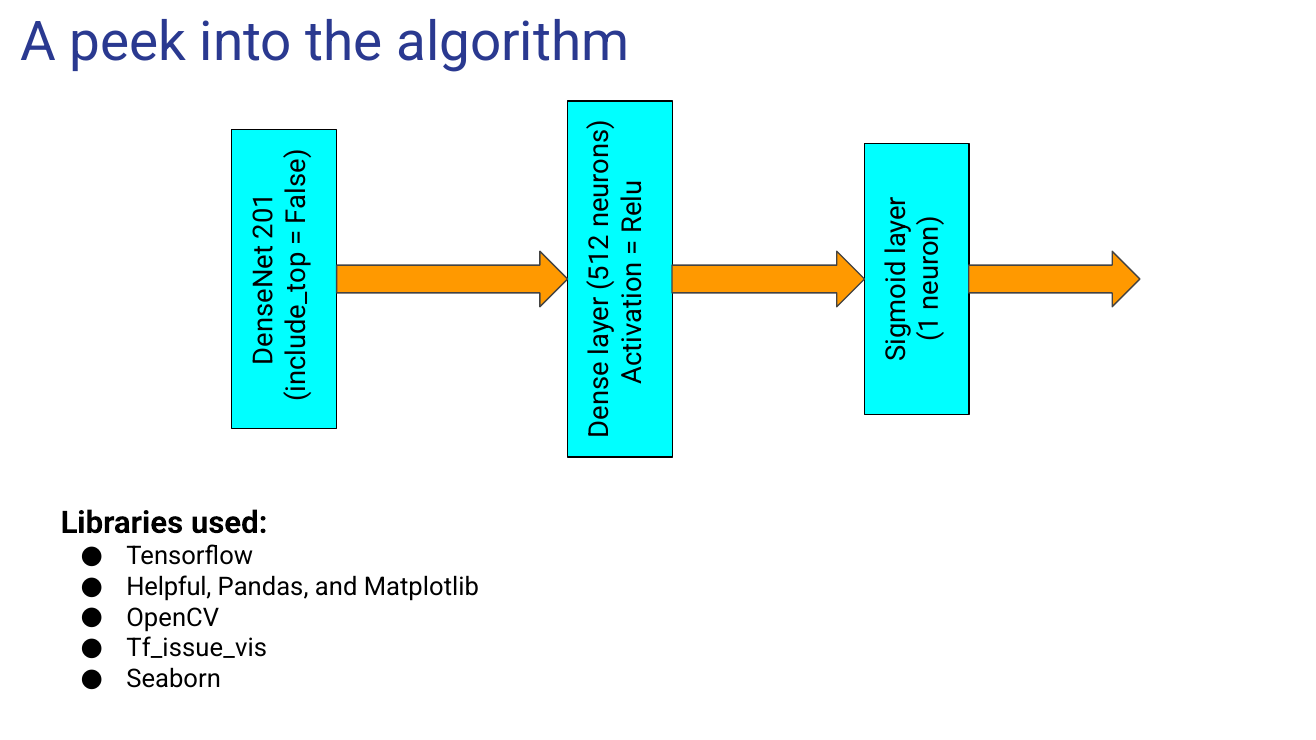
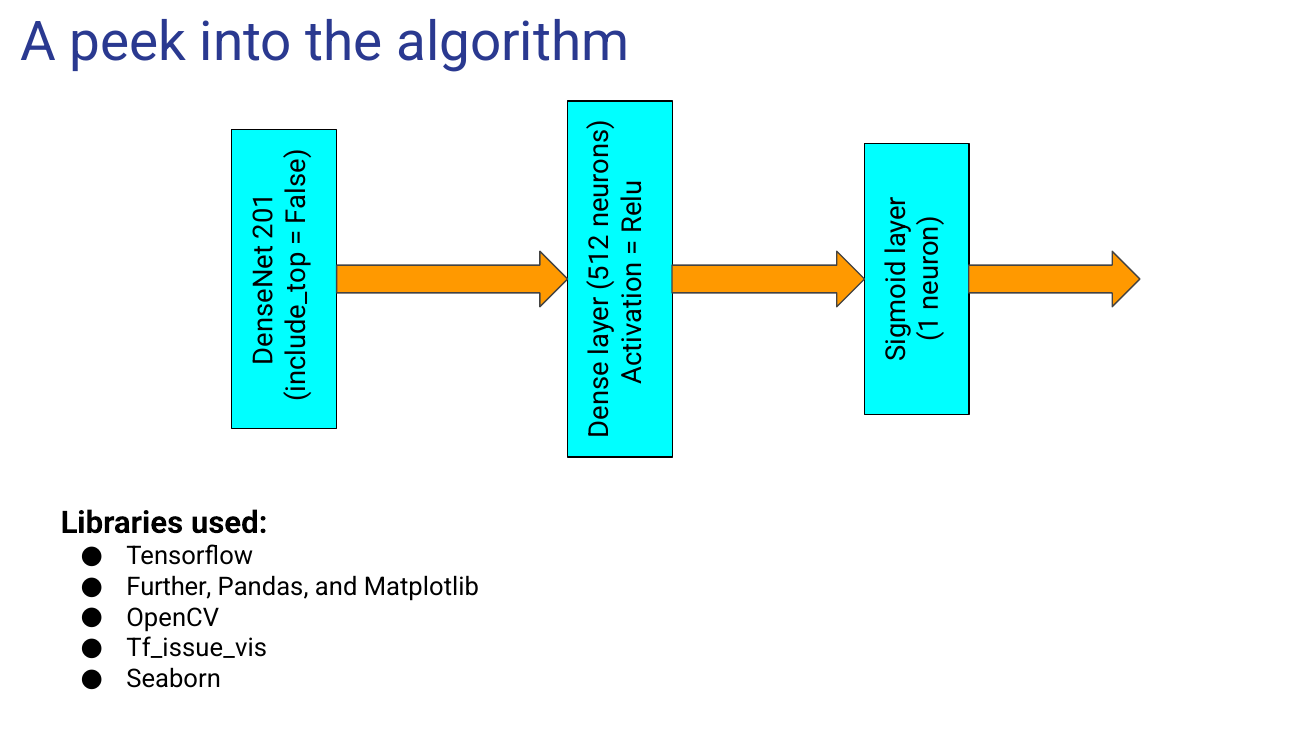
Helpful: Helpful -> Further (169, 587)
